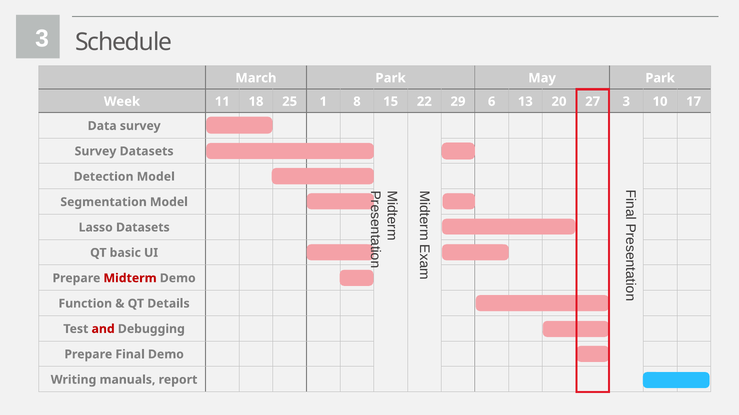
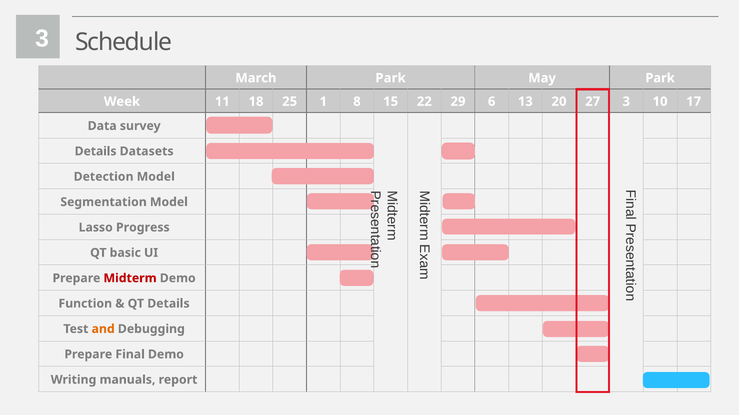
Survey: Survey -> Details (96, 151)
Lasso Datasets: Datasets -> Progress (143, 228)
and colour: red -> orange (103, 329)
